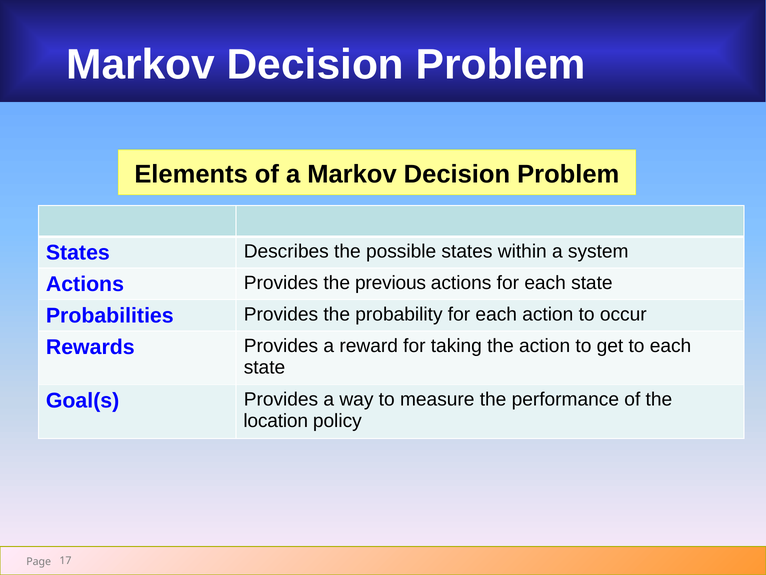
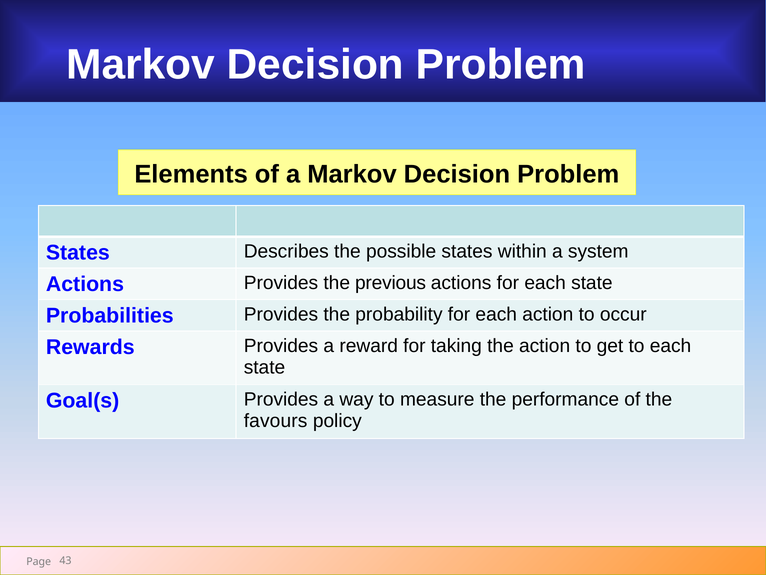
location: location -> favours (276, 421)
17: 17 -> 43 (66, 560)
